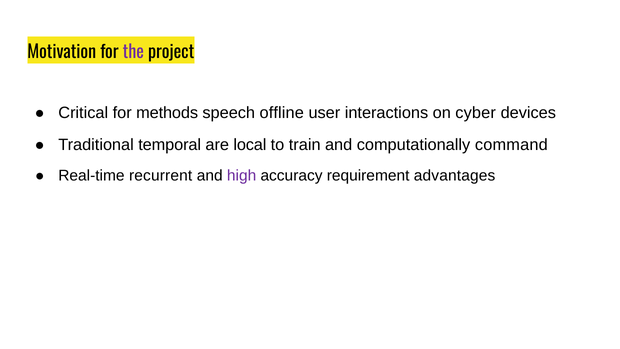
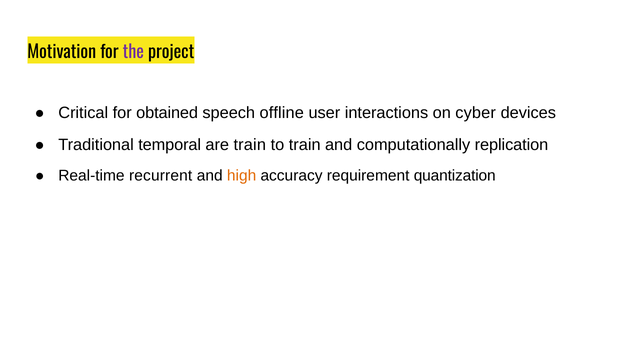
methods: methods -> obtained (167, 113)
are local: local -> train (250, 145)
command: command -> replication (511, 145)
high colour: purple -> orange (242, 175)
advantages: advantages -> quantization (455, 175)
